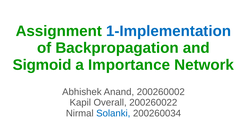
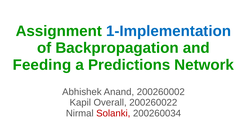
Sigmoid: Sigmoid -> Feeding (42, 65)
Importance: Importance -> Predictions (129, 65)
Solanki colour: blue -> red (113, 113)
